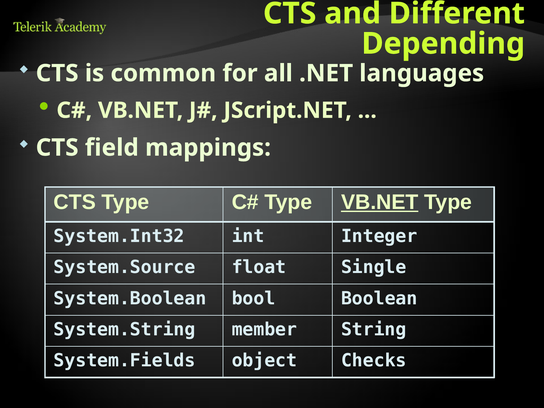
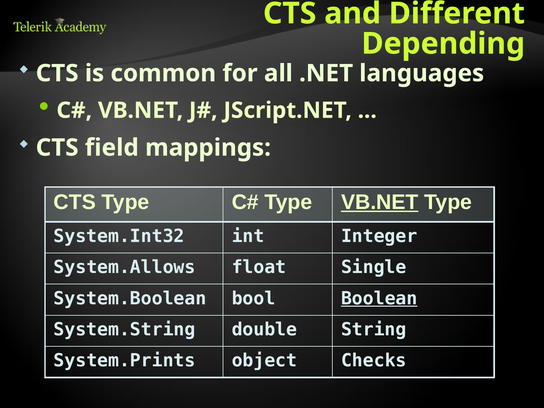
System.Source: System.Source -> System.Allows (125, 267)
Boolean underline: none -> present (379, 298)
member: member -> double (264, 330)
System.Fields: System.Fields -> System.Prints (125, 361)
